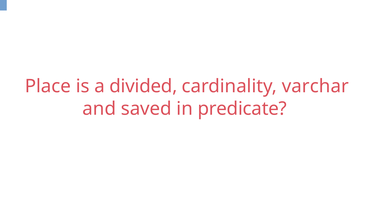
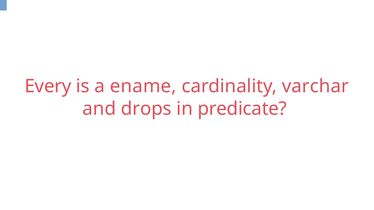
Place: Place -> Every (48, 86)
divided: divided -> ename (143, 86)
saved: saved -> drops (146, 109)
